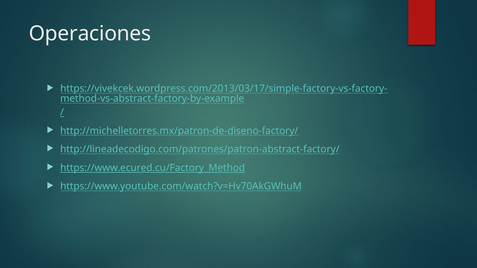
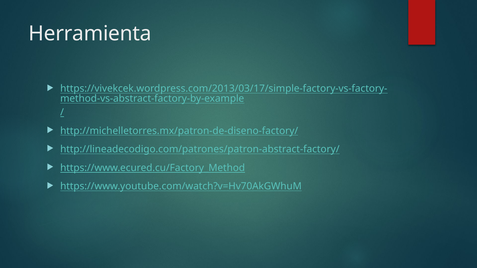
Operaciones: Operaciones -> Herramienta (90, 33)
